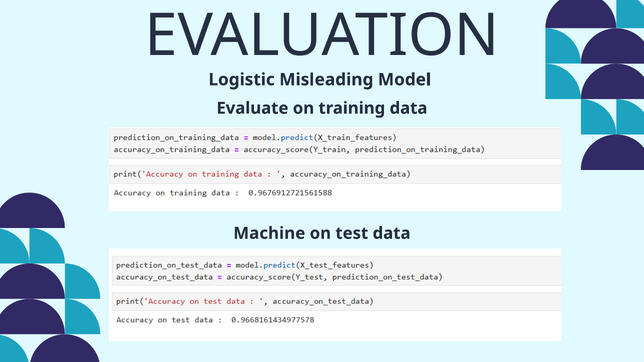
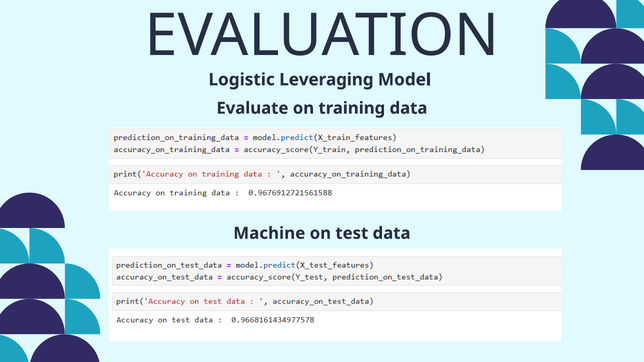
Misleading: Misleading -> Leveraging (326, 80)
